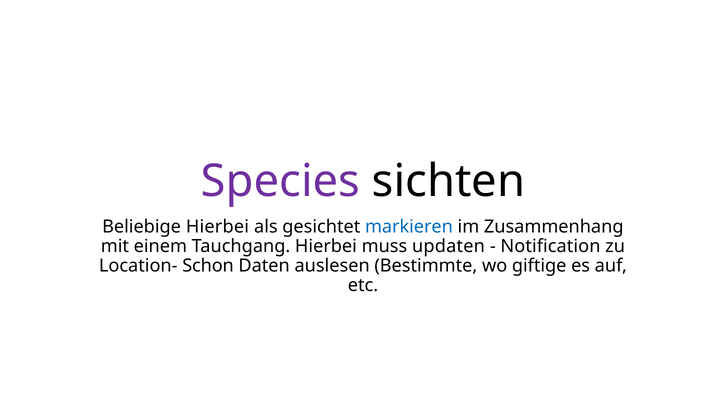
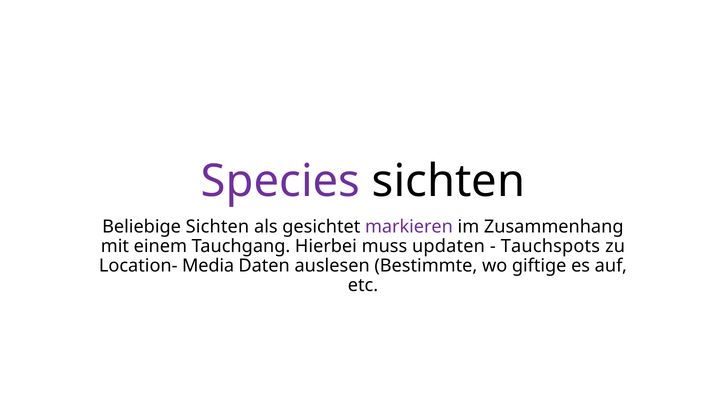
Beliebige Hierbei: Hierbei -> Sichten (217, 227)
markieren colour: blue -> purple (409, 227)
Notification: Notification -> Tauchspots (550, 247)
Schon: Schon -> Media (208, 266)
